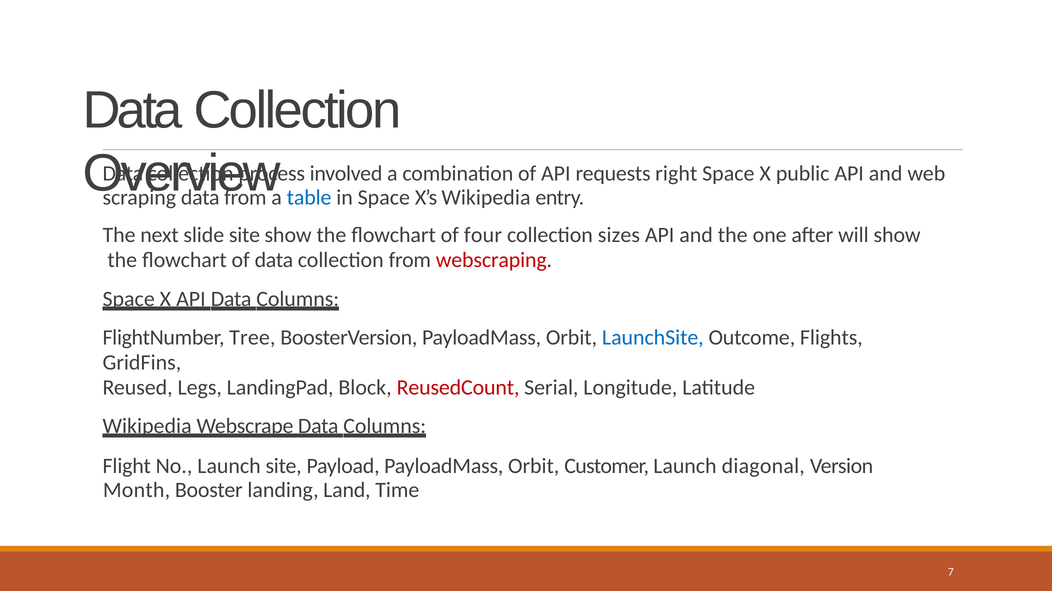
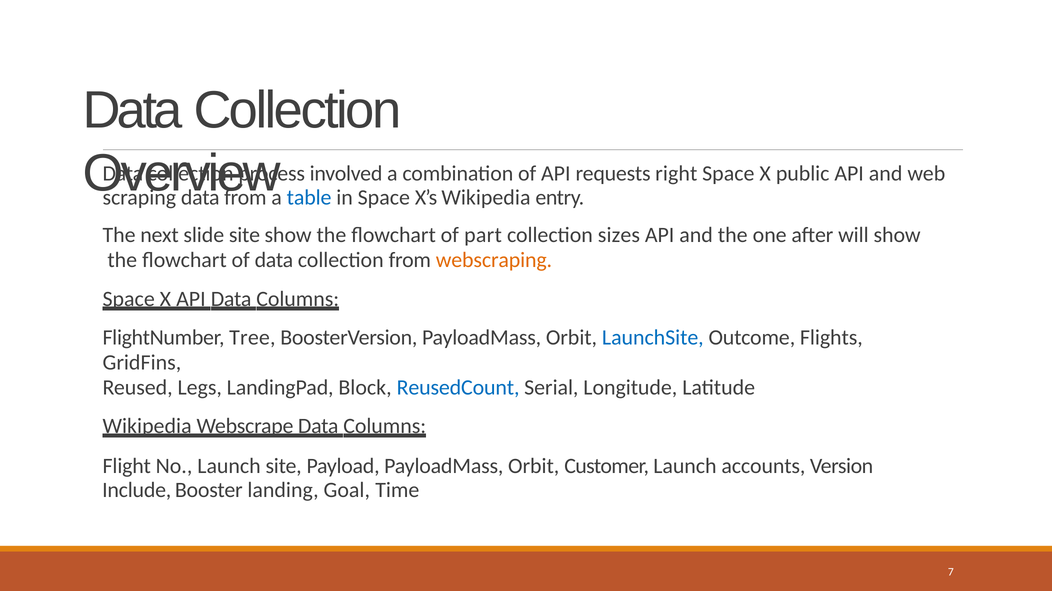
four: four -> part (483, 235)
webscraping colour: red -> orange (494, 261)
ReusedCount colour: red -> blue (458, 388)
diagonal: diagonal -> accounts (763, 466)
Month: Month -> Include (137, 491)
Land: Land -> Goal (347, 491)
